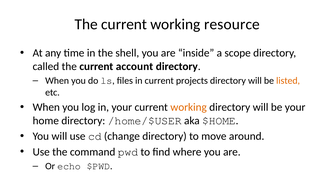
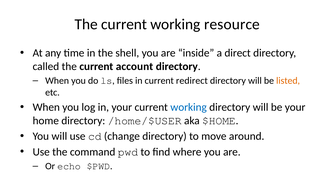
scope: scope -> direct (238, 53)
projects: projects -> redirect (192, 81)
working colour: orange -> blue (189, 108)
